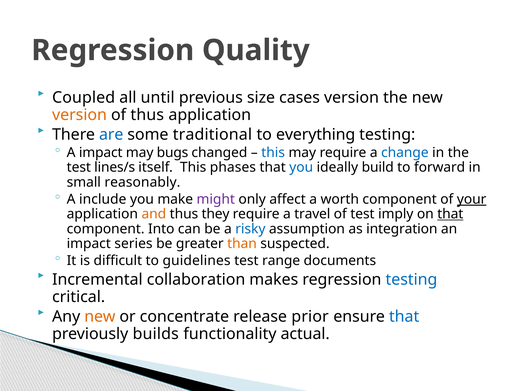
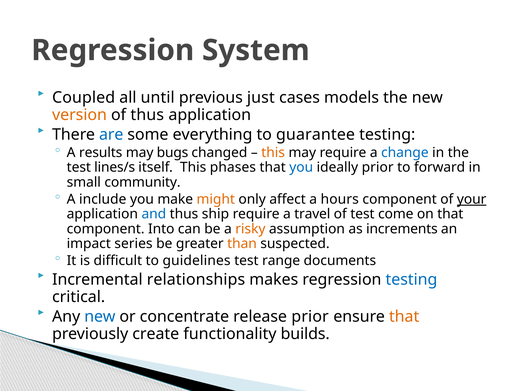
Quality: Quality -> System (256, 50)
size: size -> just (261, 98)
cases version: version -> models (352, 98)
traditional: traditional -> everything (213, 135)
everything: everything -> guarantee (316, 135)
A impact: impact -> results (101, 153)
this colour: blue -> orange (273, 153)
ideally build: build -> prior (378, 168)
reasonably: reasonably -> community (143, 182)
might colour: purple -> orange (216, 199)
worth: worth -> hours (340, 199)
and colour: orange -> blue (154, 214)
they: they -> ship (215, 214)
imply: imply -> come (396, 214)
that underline: present -> none (450, 214)
risky colour: blue -> orange (250, 229)
integration: integration -> increments (402, 229)
collaboration: collaboration -> relationships (196, 280)
new colour: orange -> blue (100, 317)
that colour: blue -> orange (404, 317)
builds: builds -> create (156, 334)
actual: actual -> builds (305, 334)
